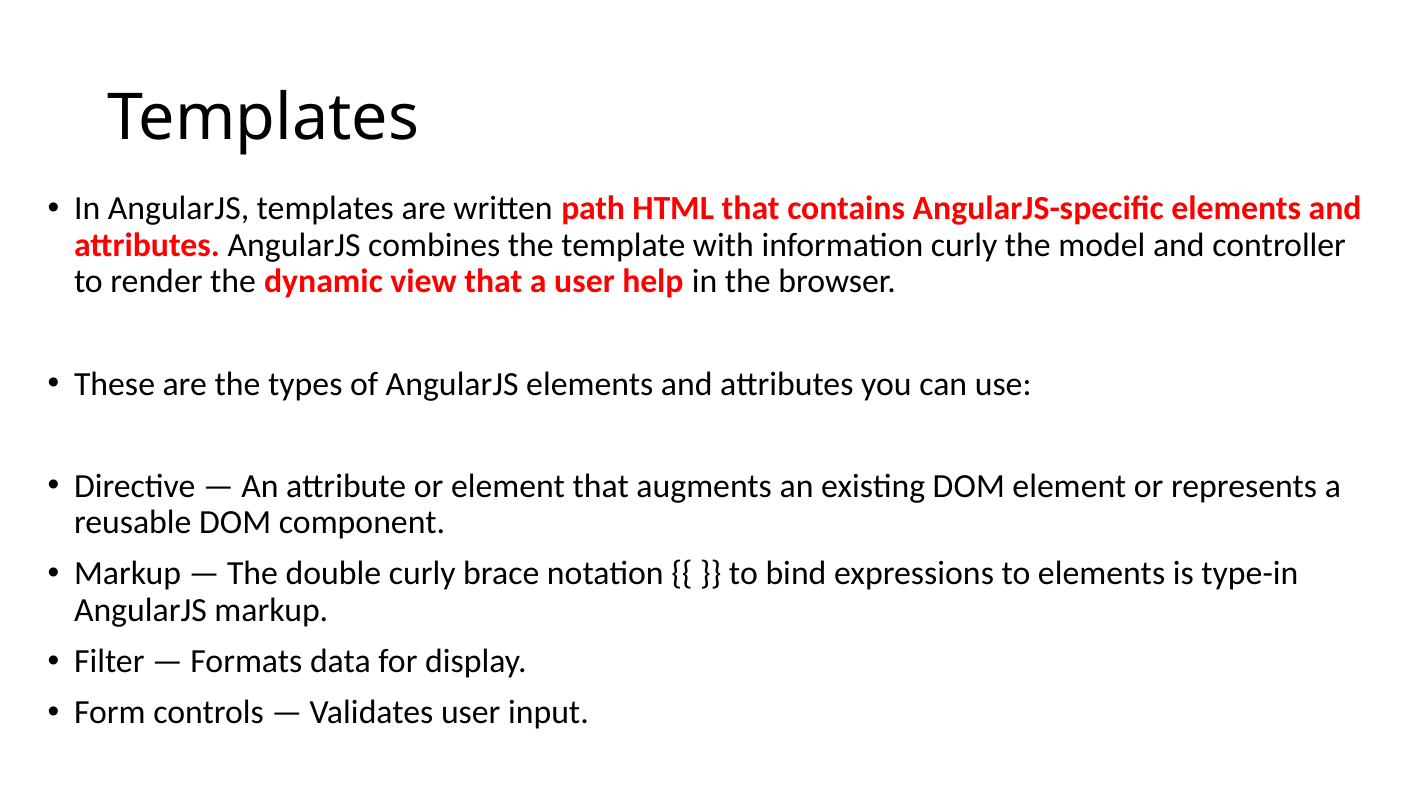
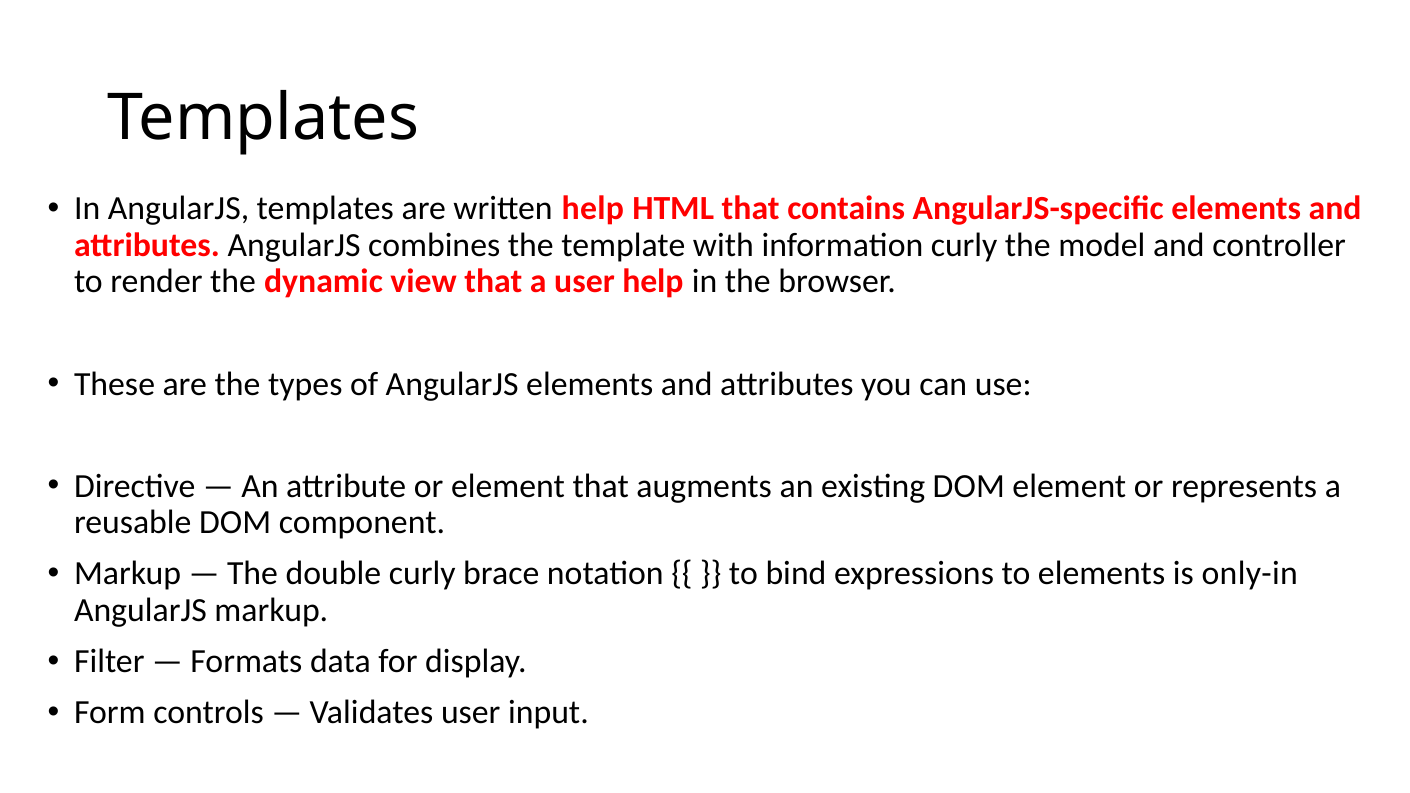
written path: path -> help (593, 209)
type-in: type-in -> only-in (1250, 574)
